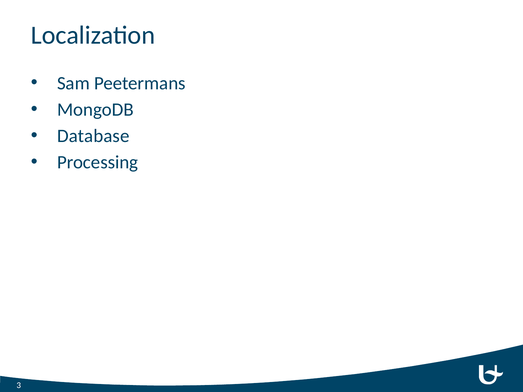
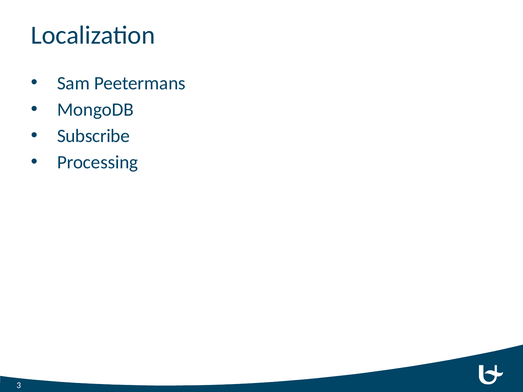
Database: Database -> Subscribe (93, 136)
